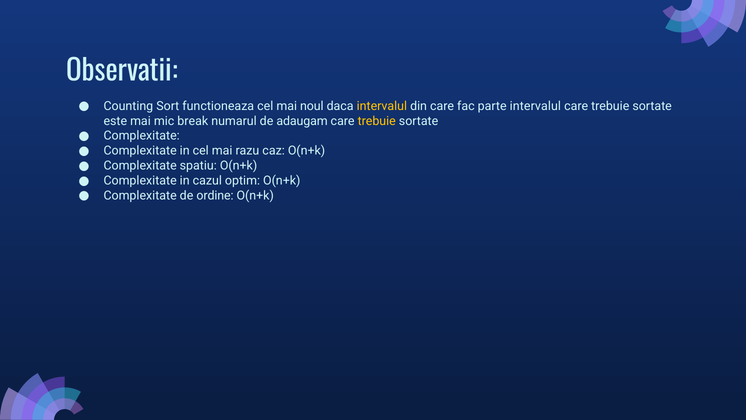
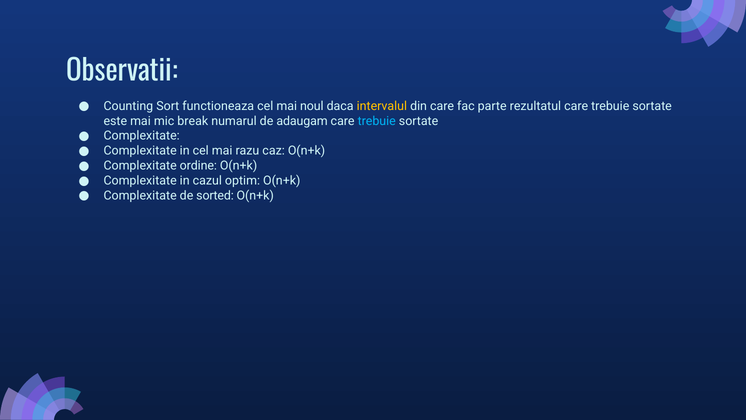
parte intervalul: intervalul -> rezultatul (535, 106)
trebuie colour: yellow -> light blue (377, 121)
spatiu: spatiu -> ordine (198, 166)
ordine: ordine -> sorted (215, 195)
